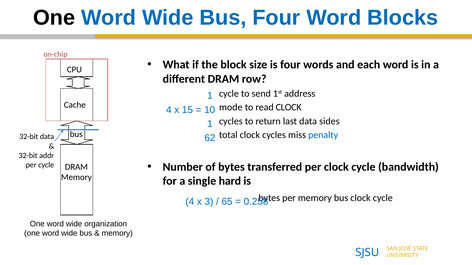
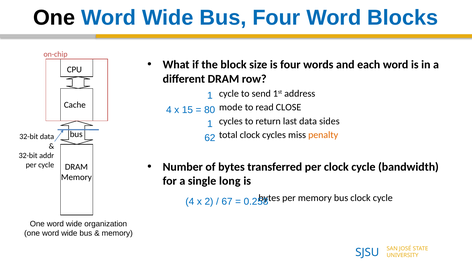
read CLOCK: CLOCK -> CLOSE (289, 108)
10: 10 -> 80 (210, 110)
penalty colour: blue -> orange (323, 135)
hard: hard -> long (230, 181)
3: 3 -> 2 (209, 202)
65: 65 -> 67 (227, 202)
